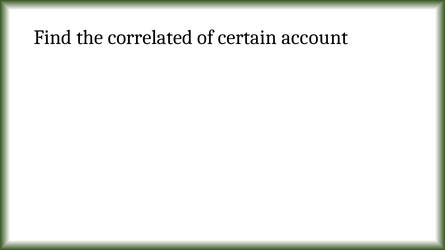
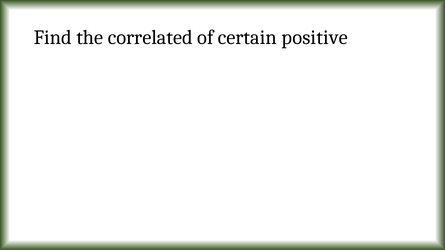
account: account -> positive (315, 37)
